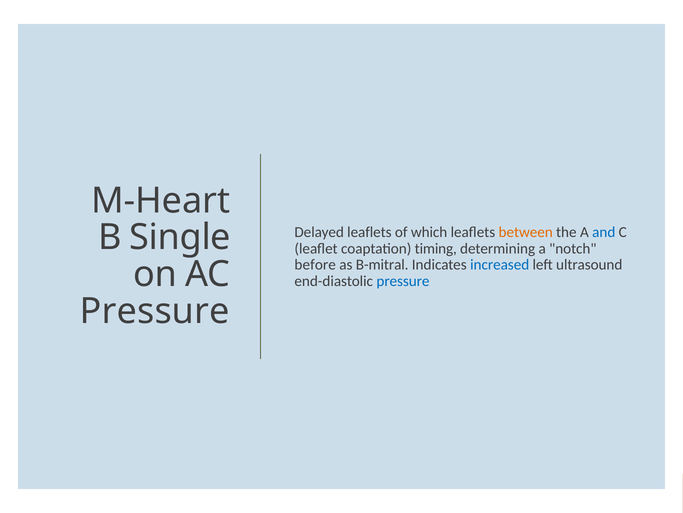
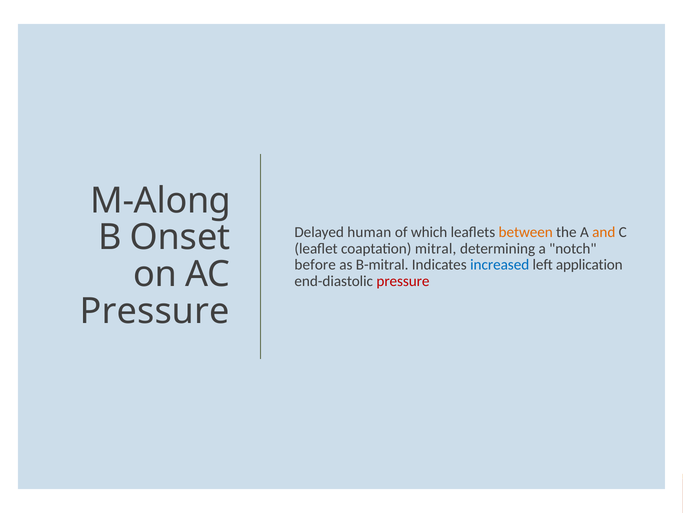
M-Heart: M-Heart -> M-Along (161, 200)
Delayed leaflets: leaflets -> human (369, 232)
and colour: blue -> orange (604, 232)
Single: Single -> Onset (180, 237)
timing: timing -> mitral (436, 248)
ultrasound: ultrasound -> application (589, 264)
pressure colour: blue -> red (403, 281)
